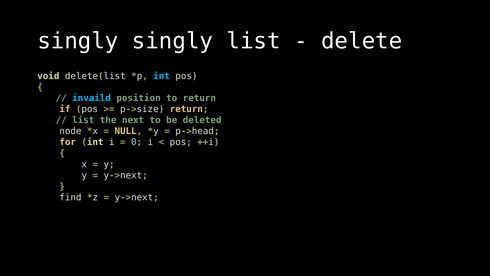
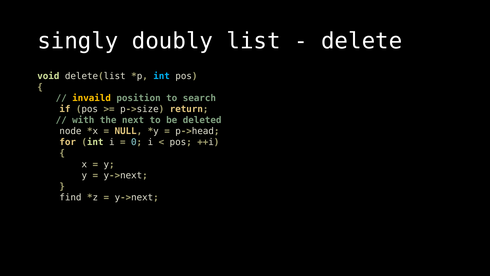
singly singly: singly -> doubly (172, 41)
invaild colour: light blue -> yellow (92, 98)
to return: return -> search (199, 98)
list: list -> with (83, 120)
